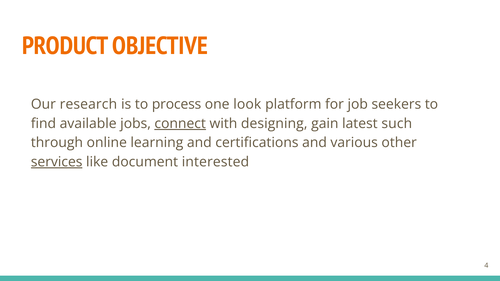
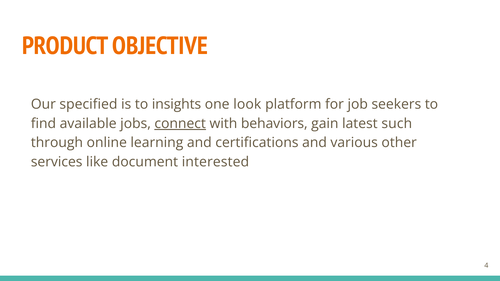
research: research -> specified (88, 104)
process: process -> insights (177, 104)
designing: designing -> behaviors (274, 124)
services underline: present -> none (57, 162)
